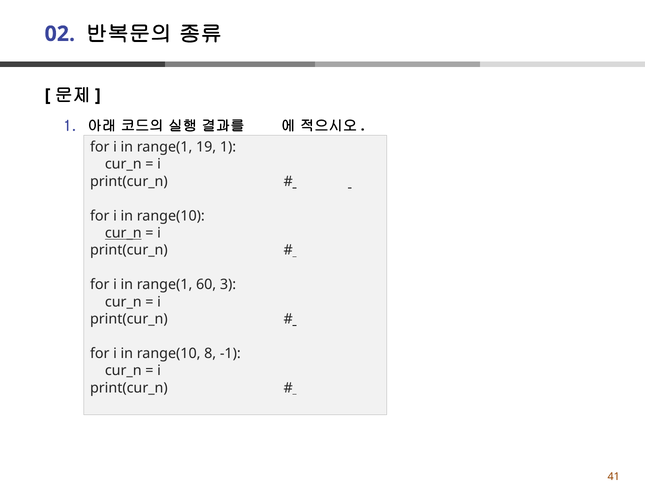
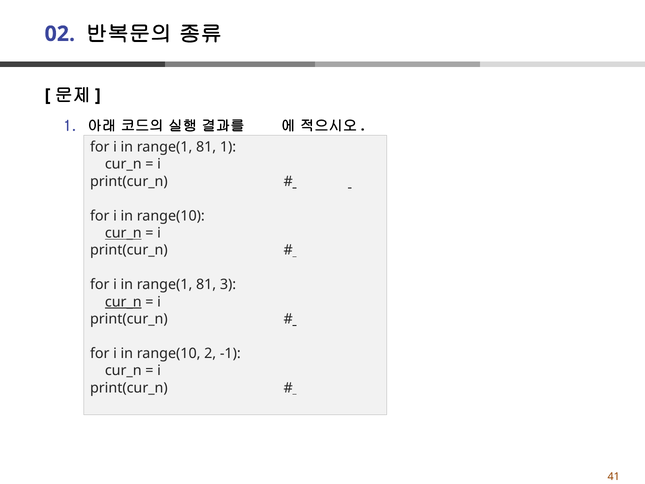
19: 19 -> 81 (206, 147)
60: 60 -> 81 (206, 284)
cur_n underline: none -> present (123, 302)
8: 8 -> 2 (210, 353)
